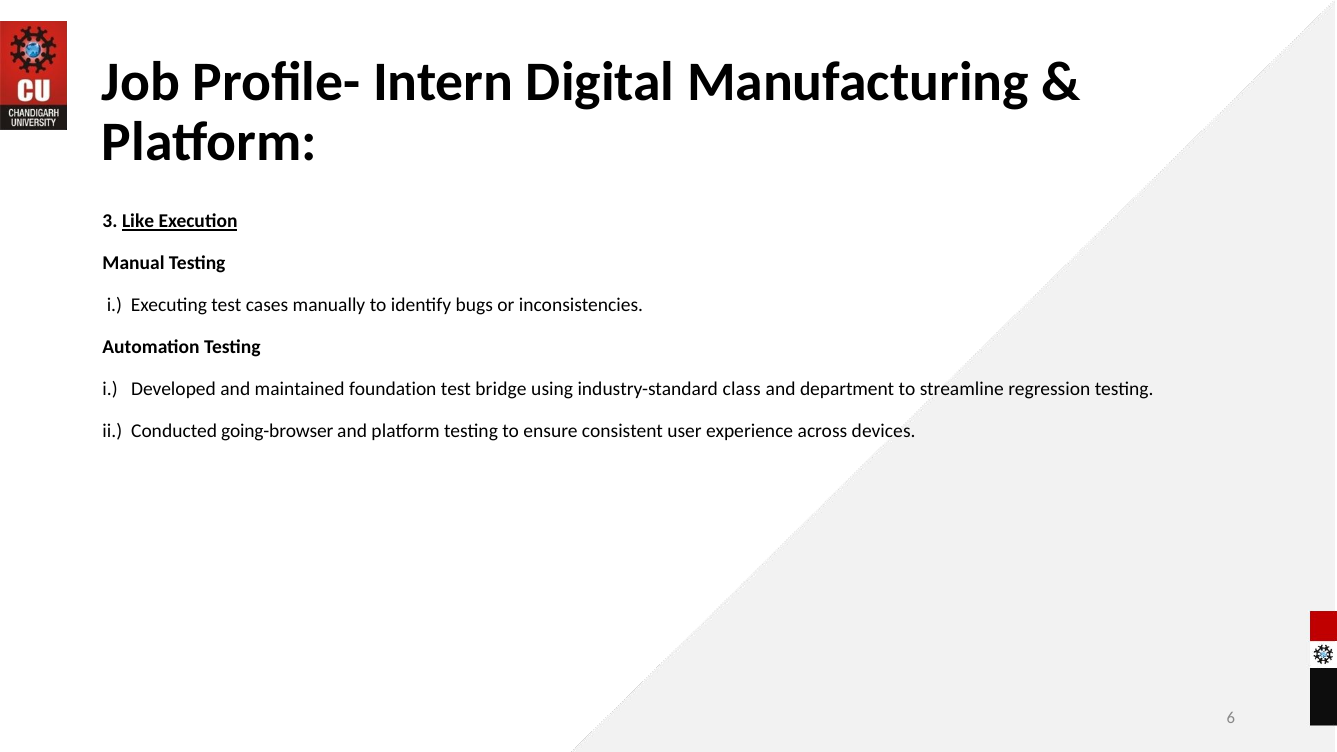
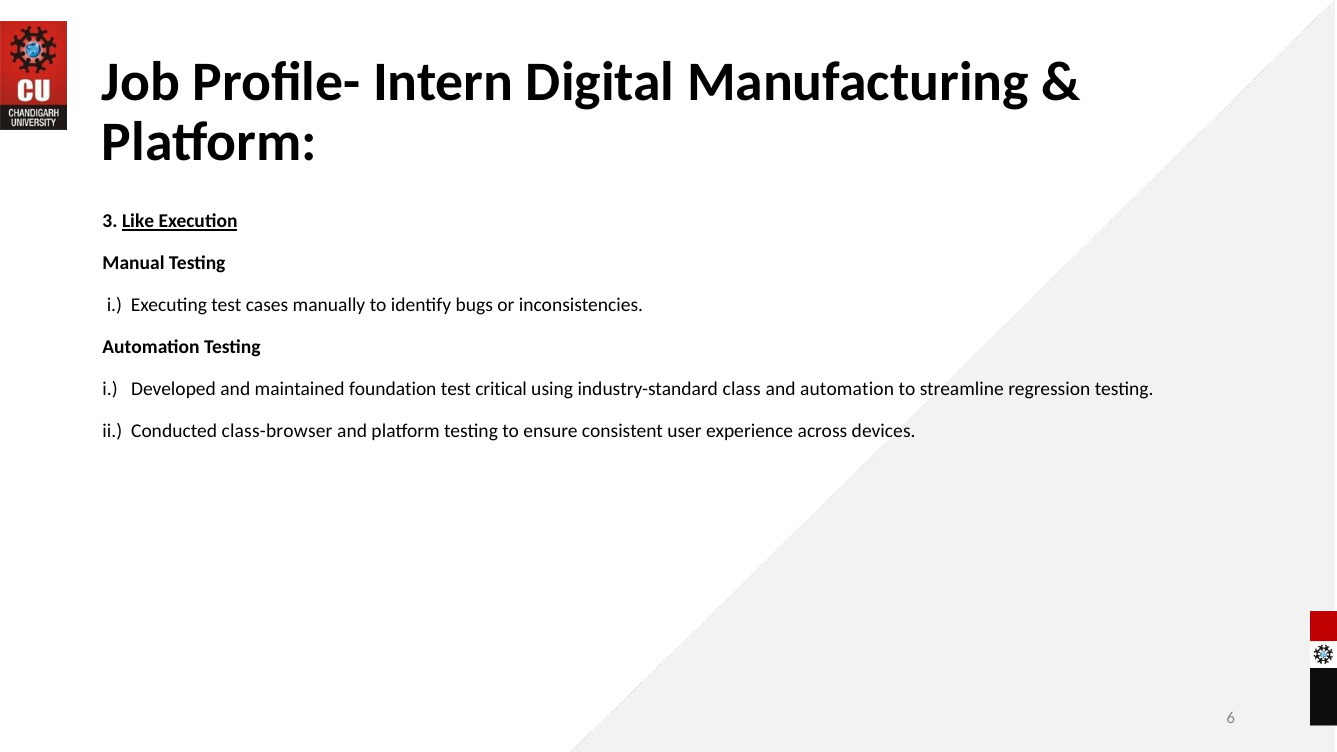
bridge: bridge -> critical (501, 389)
and department: department -> automation (847, 389)
going-browser: going-browser -> class-browser (277, 431)
